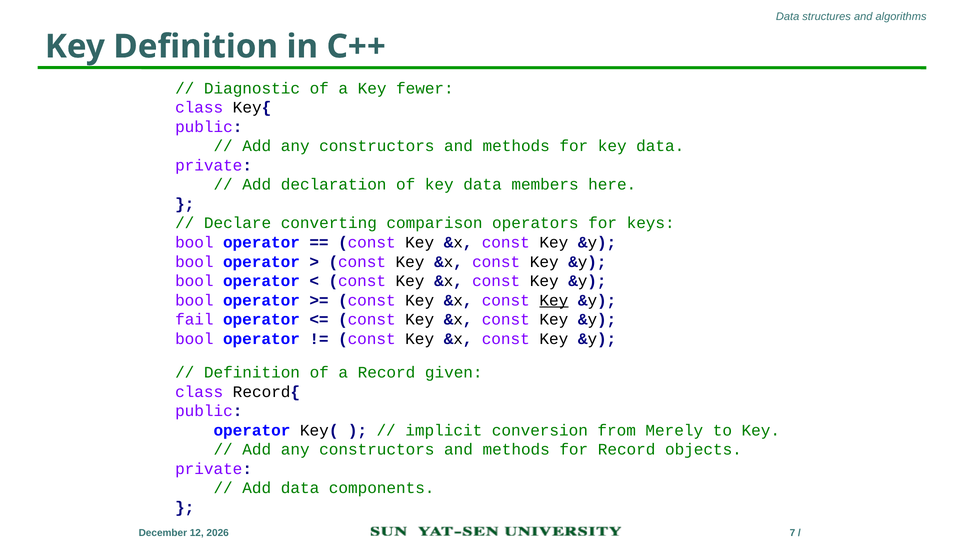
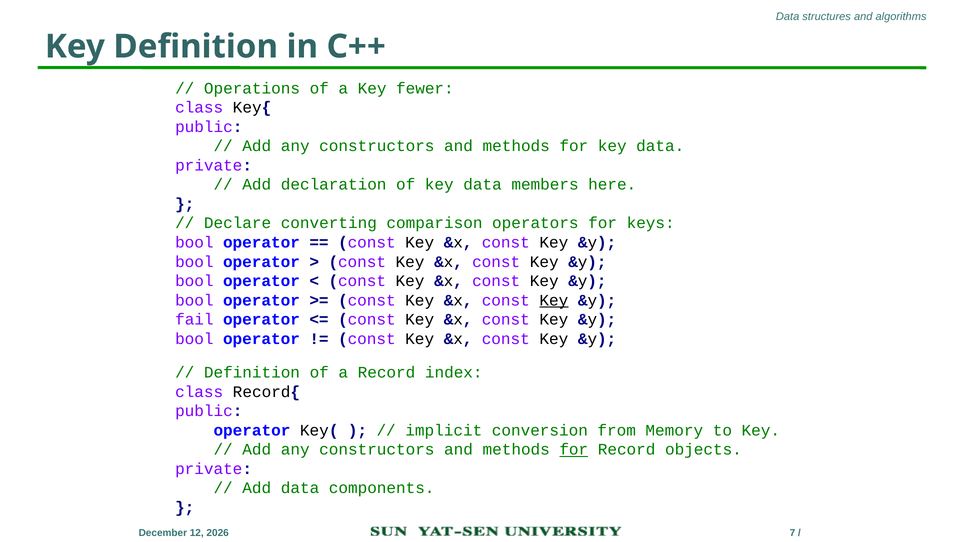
Diagnostic: Diagnostic -> Operations (252, 88)
given: given -> index (454, 373)
Merely: Merely -> Memory (674, 430)
for underline: none -> present (574, 450)
